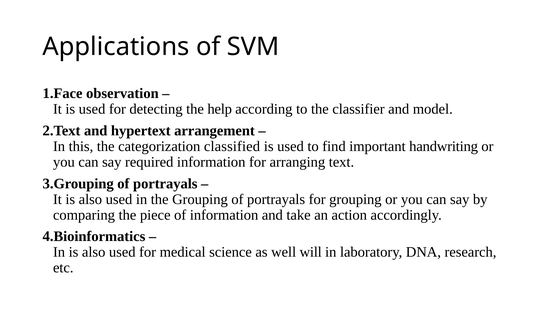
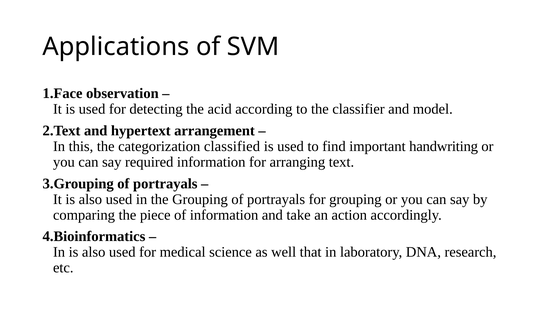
help: help -> acid (220, 109)
will: will -> that (311, 252)
